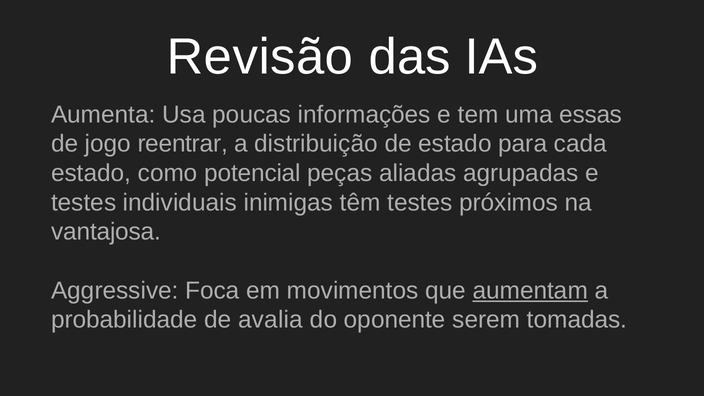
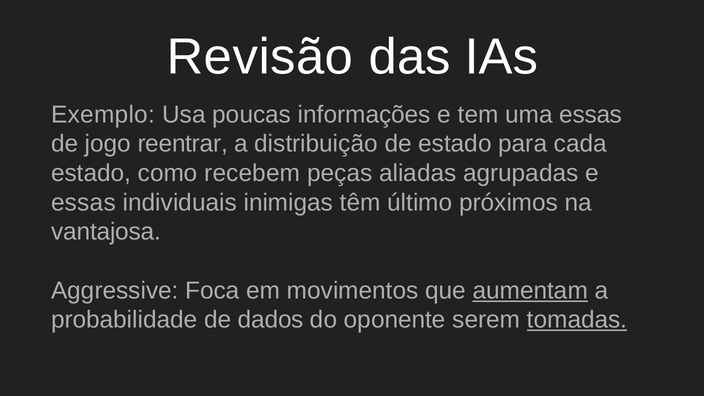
Aumenta: Aumenta -> Exemplo (103, 115)
potencial: potencial -> recebem (252, 173)
testes: testes -> essas (84, 203)
têm testes: testes -> último (420, 203)
avalia: avalia -> dados (271, 320)
tomadas underline: none -> present (577, 320)
